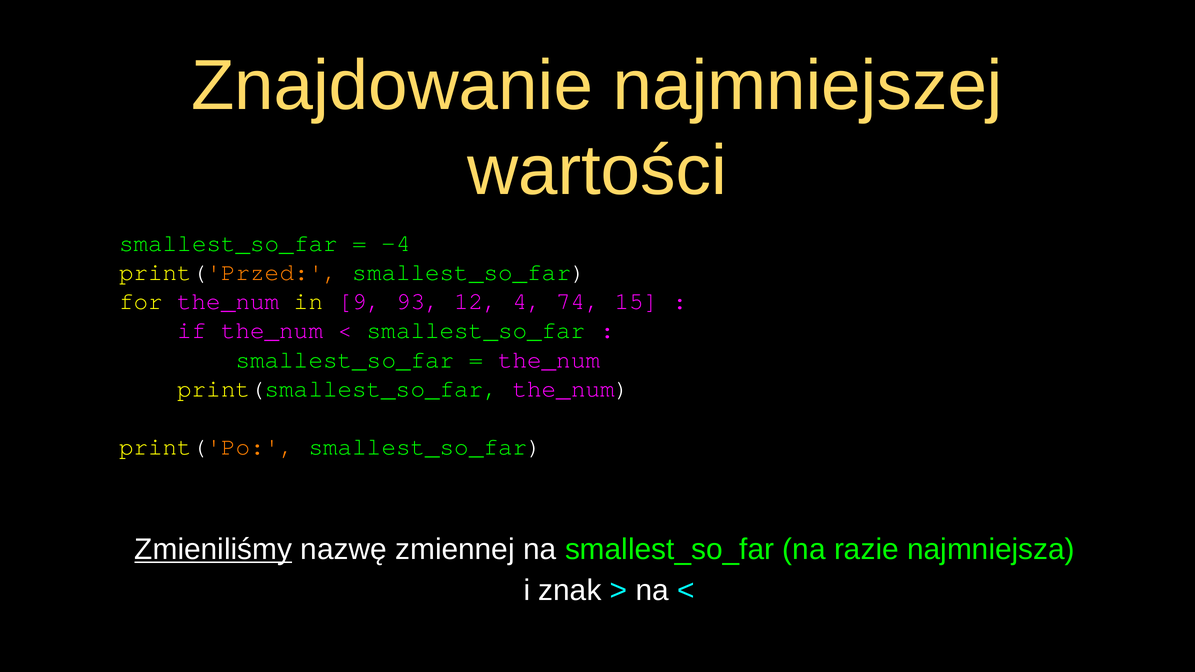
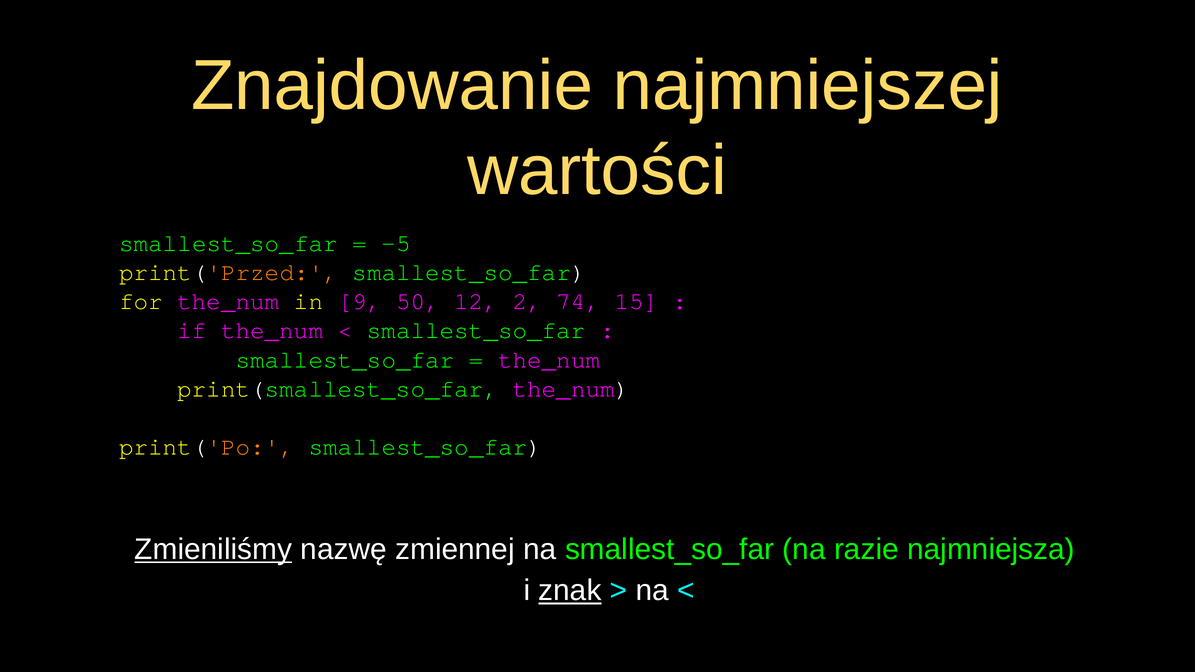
-4: -4 -> -5 (396, 243)
93: 93 -> 50 (418, 301)
4: 4 -> 2 (527, 301)
znak underline: none -> present (570, 591)
